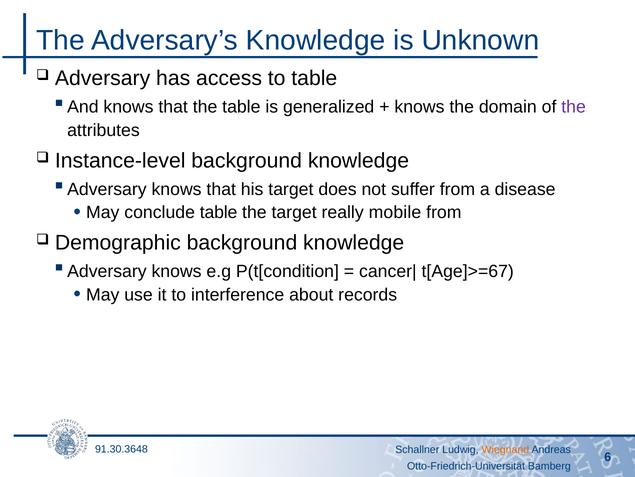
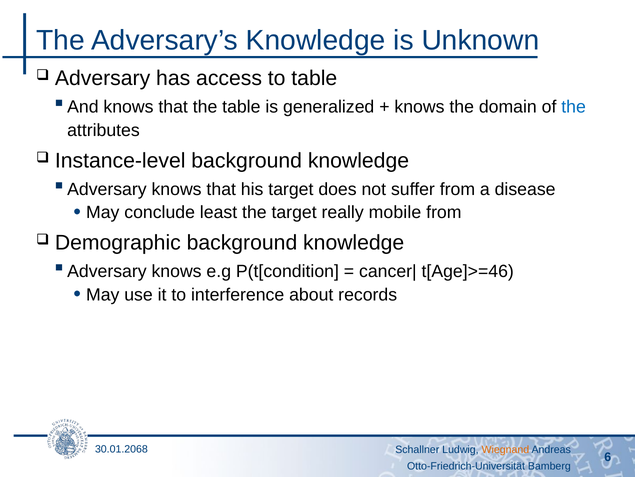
the colour: purple -> blue (574, 107)
conclude table: table -> least (219, 212)
t[Age]>=67: t[Age]>=67 -> t[Age]>=46 (468, 271)
91.30.3648: 91.30.3648 -> 30.01.2068 (121, 448)
